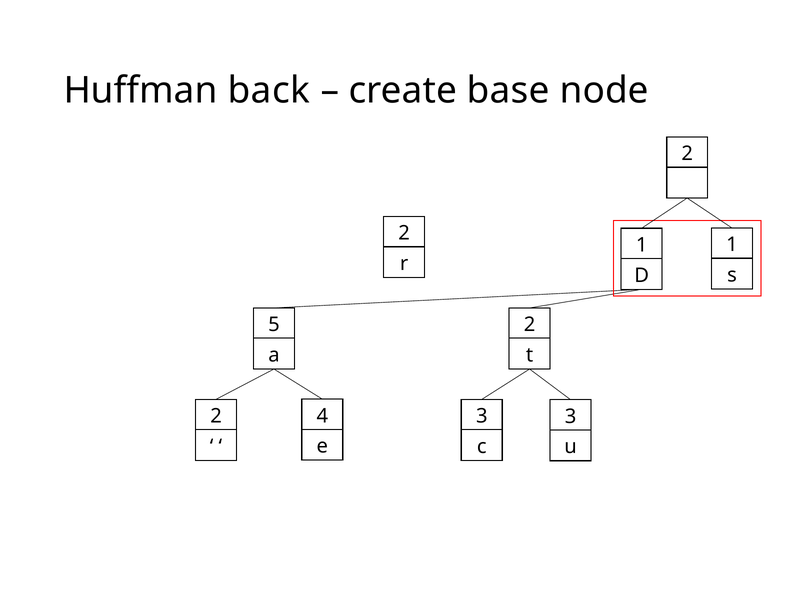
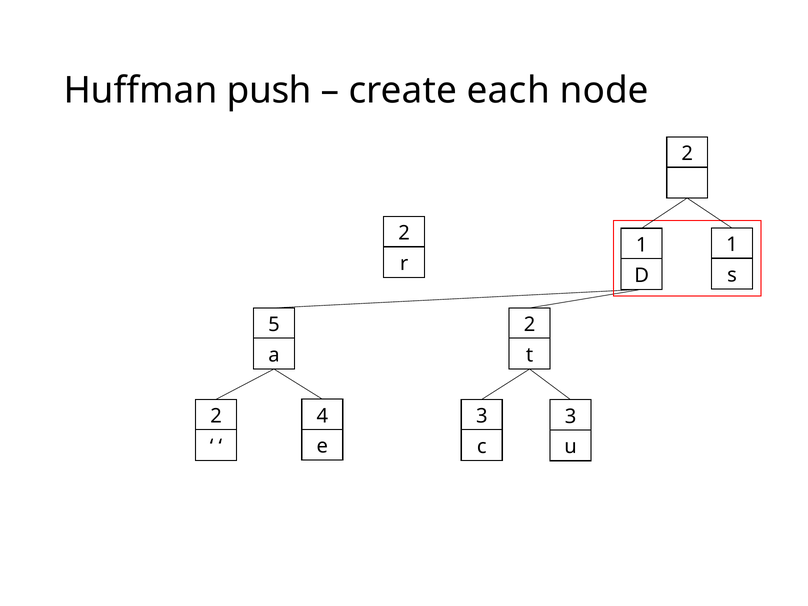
back: back -> push (269, 91)
base: base -> each (508, 91)
